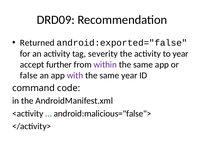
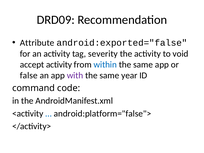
Returned: Returned -> Attribute (37, 43)
to year: year -> void (181, 54)
accept further: further -> activity (59, 65)
within colour: purple -> blue (105, 65)
android:malicious="false">: android:malicious="false"> -> android:platform="false"> (102, 114)
